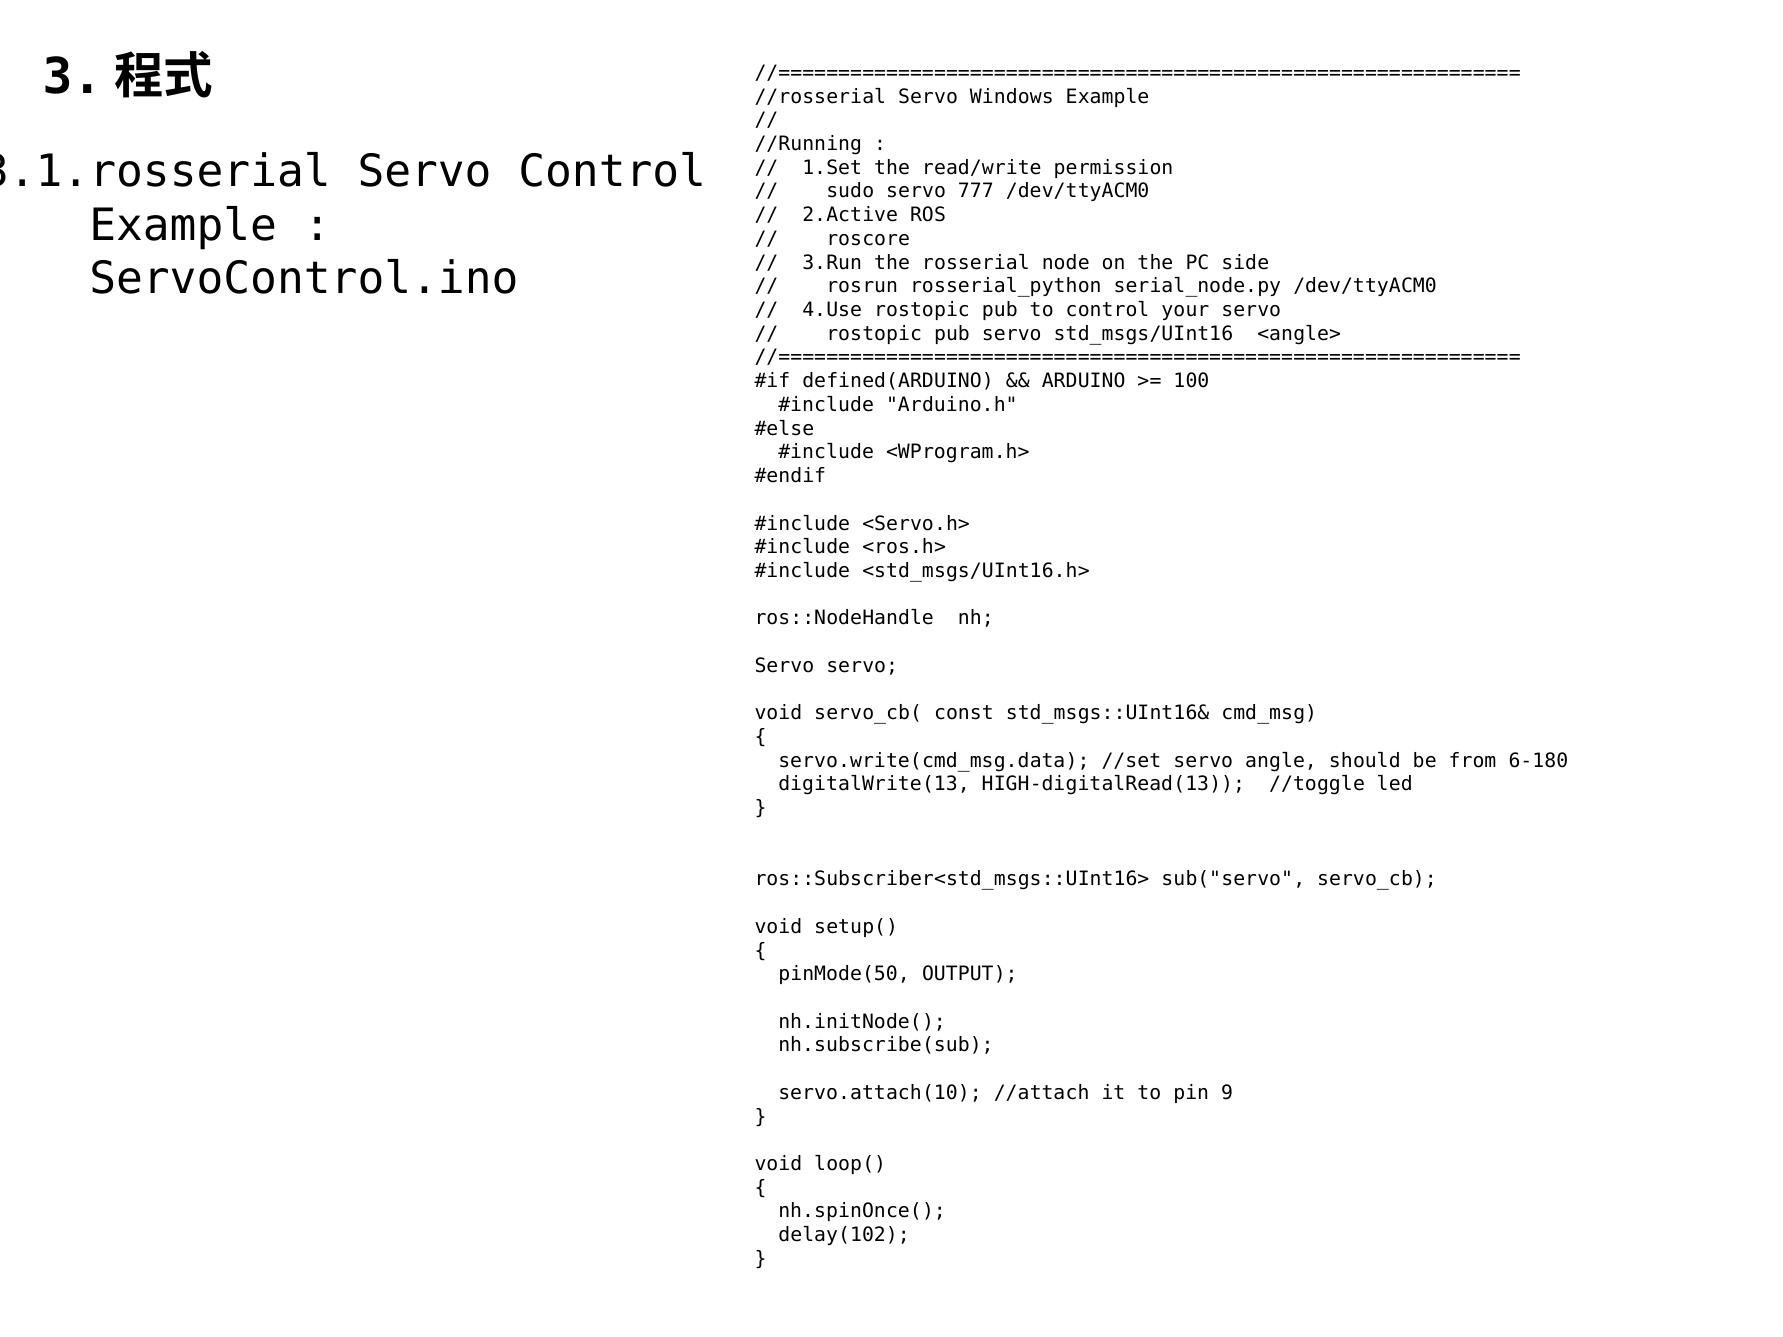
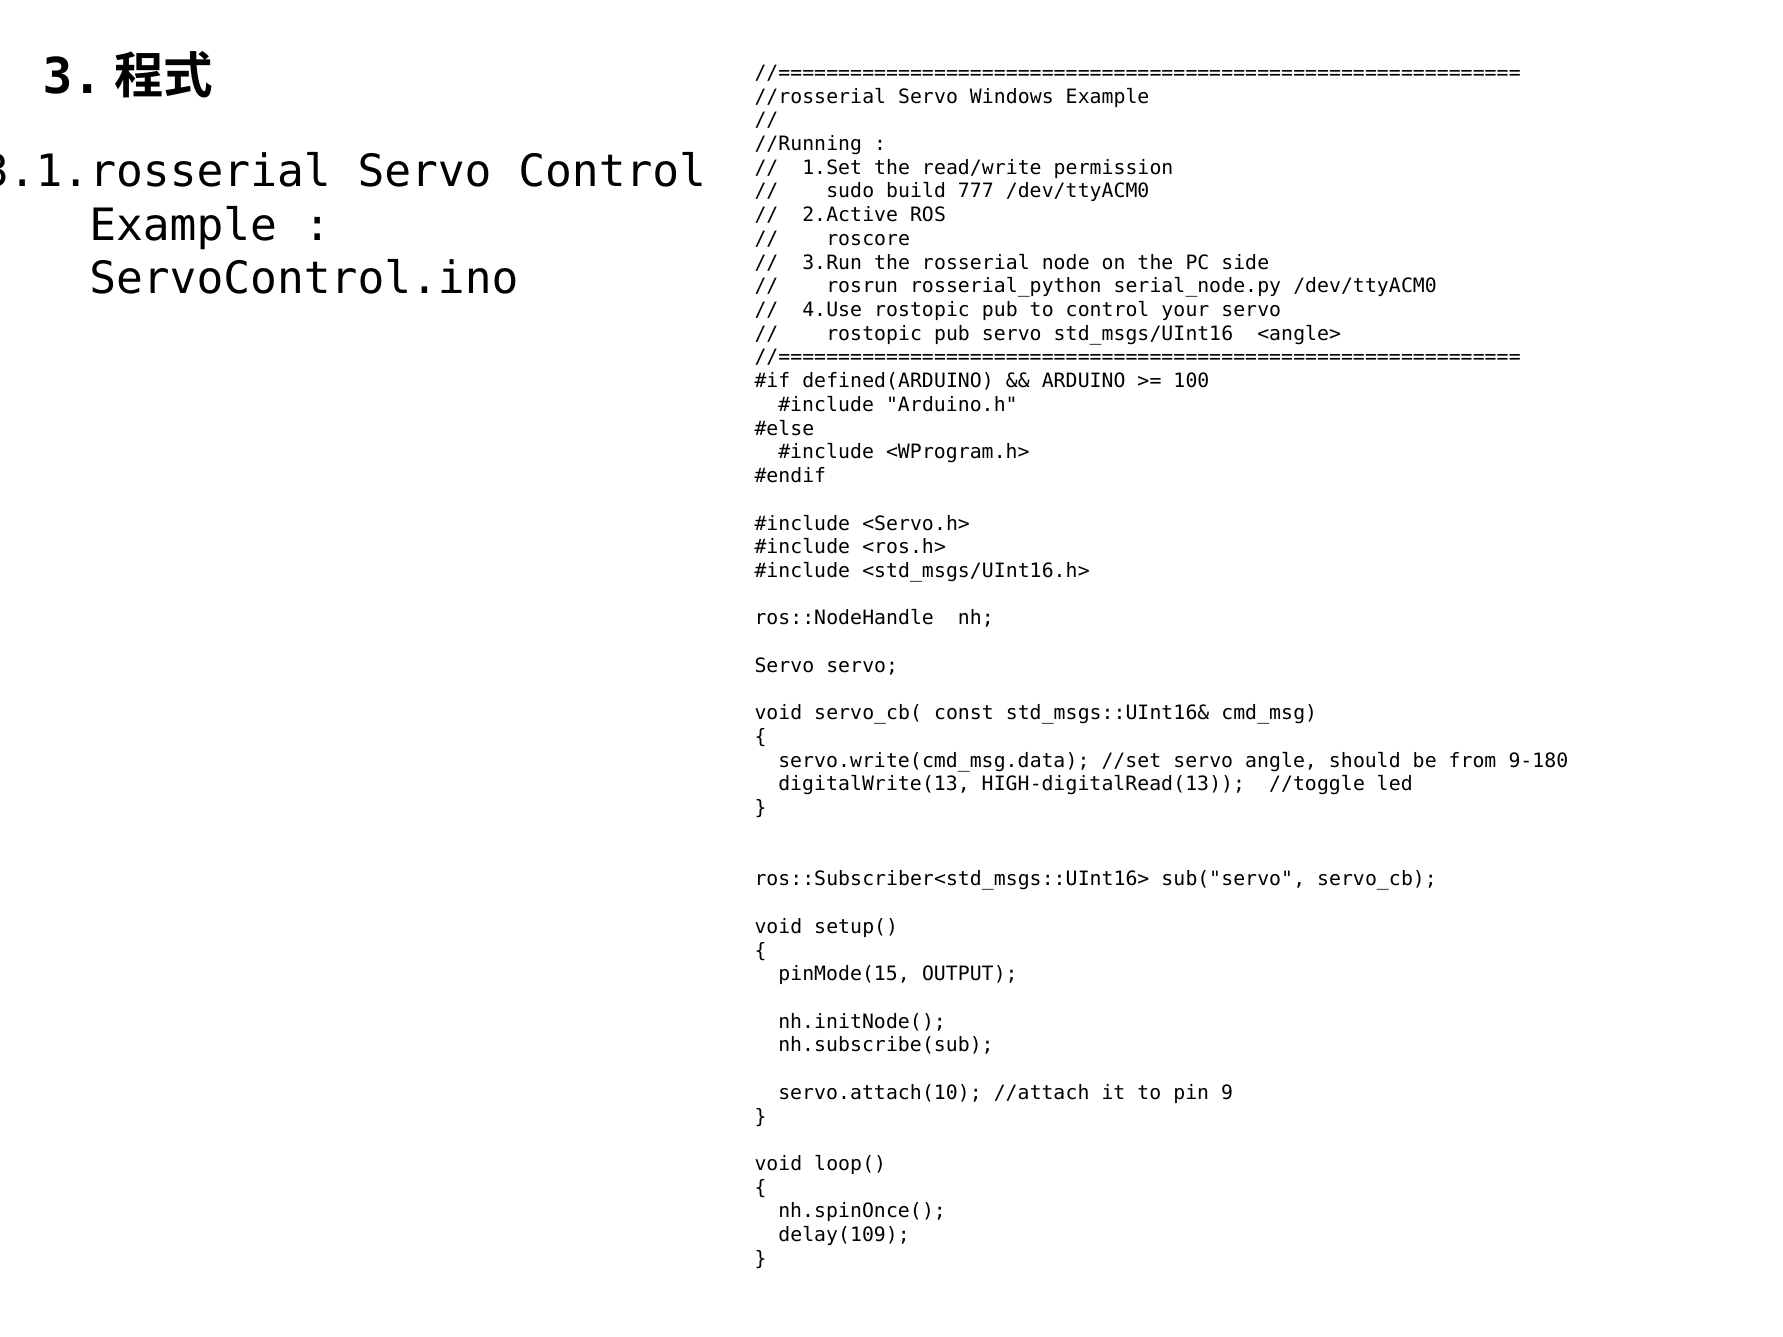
sudo servo: servo -> build (916, 191)
6-180: 6-180 -> 9-180 (1538, 761)
pinMode(50: pinMode(50 -> pinMode(15 (844, 974)
delay(102: delay(102 -> delay(109 (844, 1235)
